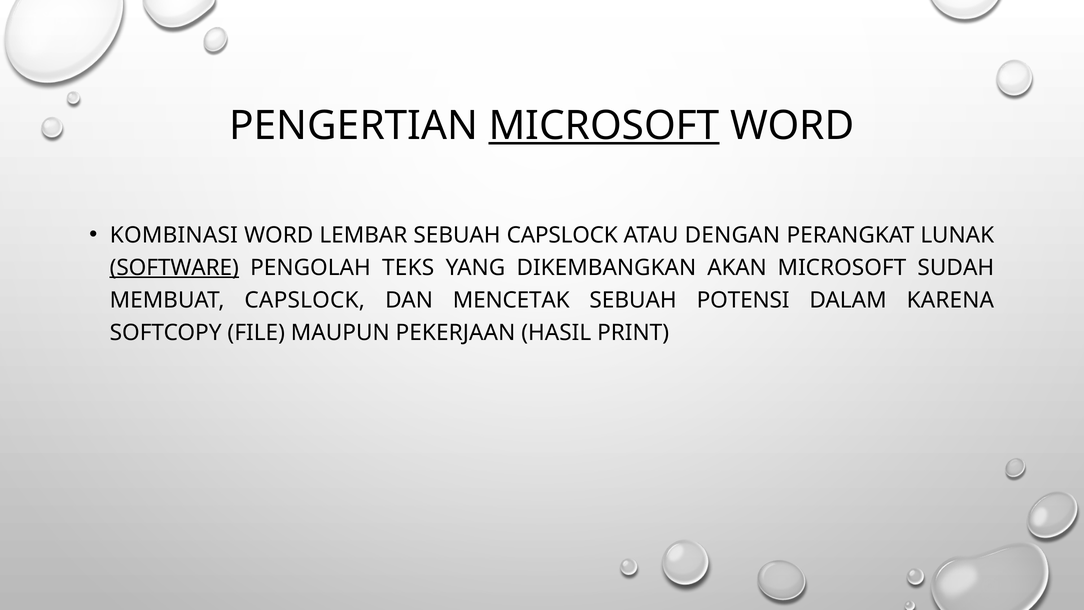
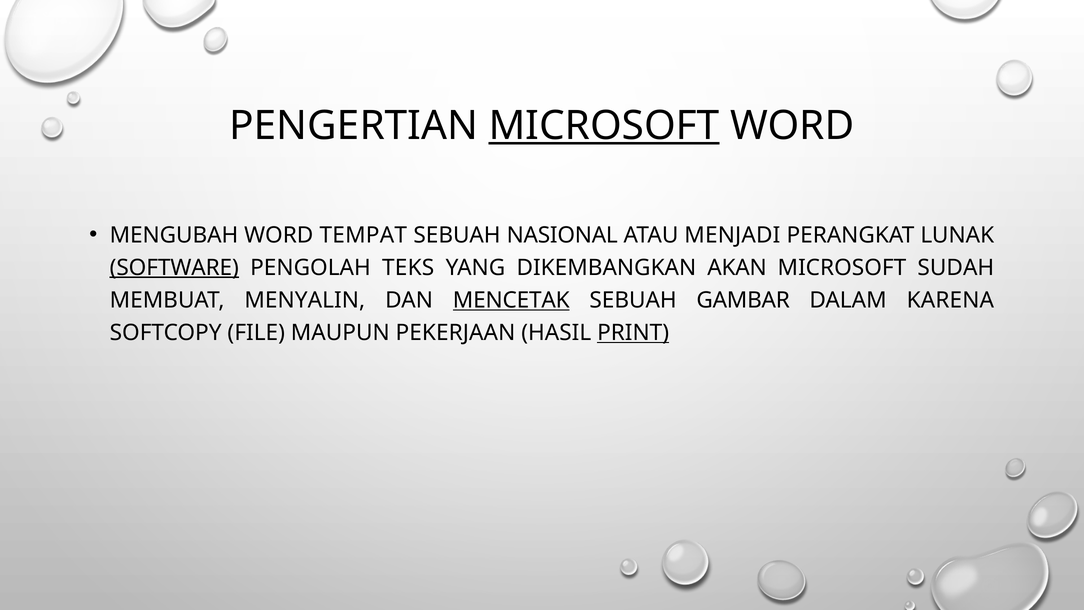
KOMBINASI: KOMBINASI -> MENGUBAH (174, 235)
LEMBAR: LEMBAR -> TEMPAT (363, 235)
SEBUAH CAPSLOCK: CAPSLOCK -> NASIONAL (562, 235)
DENGAN: DENGAN -> MENJADI (732, 235)
MEMBUAT CAPSLOCK: CAPSLOCK -> MENYALIN (305, 300)
MENCETAK underline: none -> present (511, 300)
POTENSI: POTENSI -> GAMBAR (743, 300)
PRINT underline: none -> present (633, 333)
